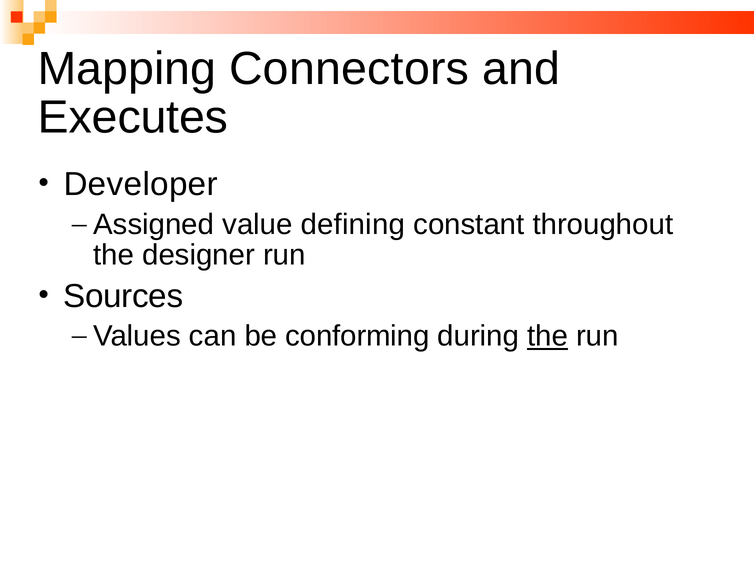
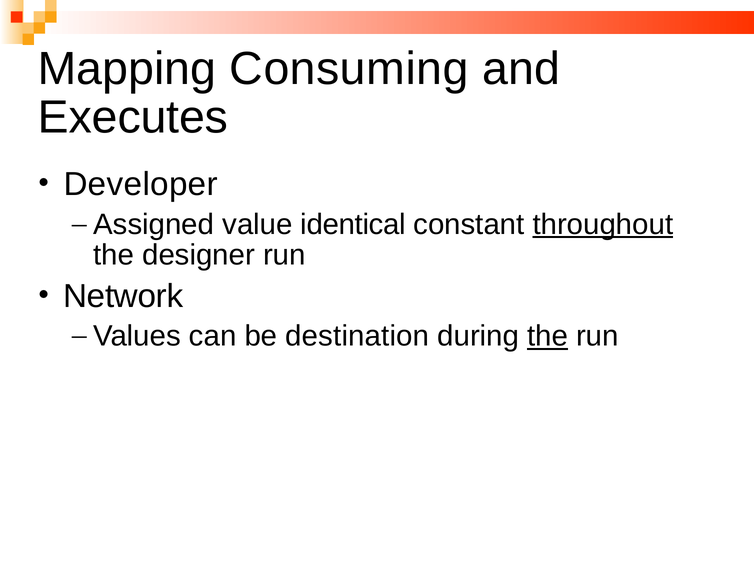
Connectors: Connectors -> Consuming (349, 69)
defining: defining -> identical (353, 225)
throughout underline: none -> present (603, 225)
Sources: Sources -> Network (123, 296)
conforming: conforming -> destination (357, 337)
